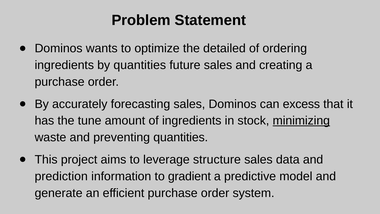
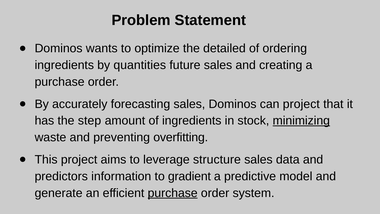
can excess: excess -> project (301, 104)
tune: tune -> step (90, 121)
preventing quantities: quantities -> overfitting (181, 137)
prediction: prediction -> predictors (61, 176)
purchase underline: none -> present (173, 193)
